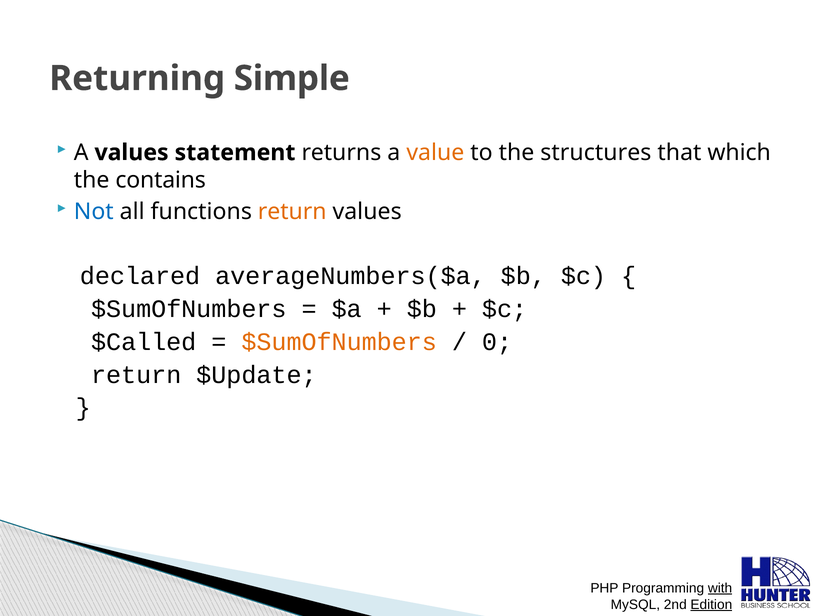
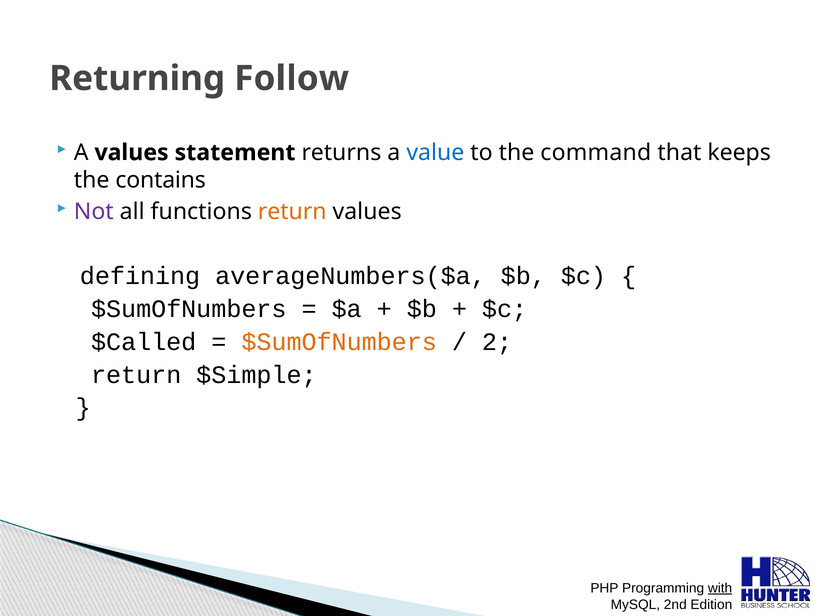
Simple: Simple -> Follow (292, 78)
value colour: orange -> blue (435, 153)
structures: structures -> command (596, 153)
which: which -> keeps (739, 153)
Not colour: blue -> purple (94, 212)
declared: declared -> defining (140, 276)
0: 0 -> 2 (497, 342)
$Update: $Update -> $Simple (256, 375)
Edition underline: present -> none (711, 605)
